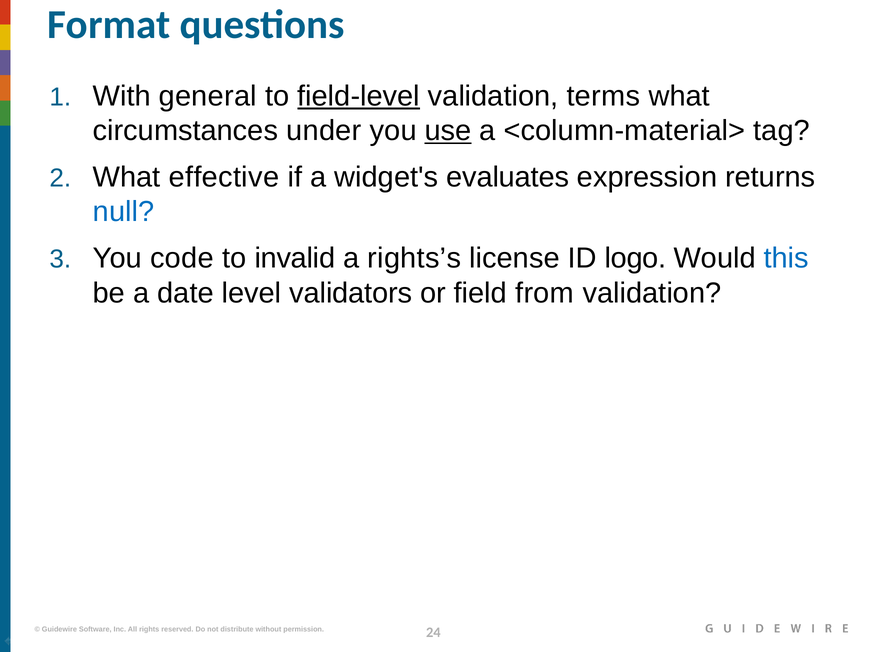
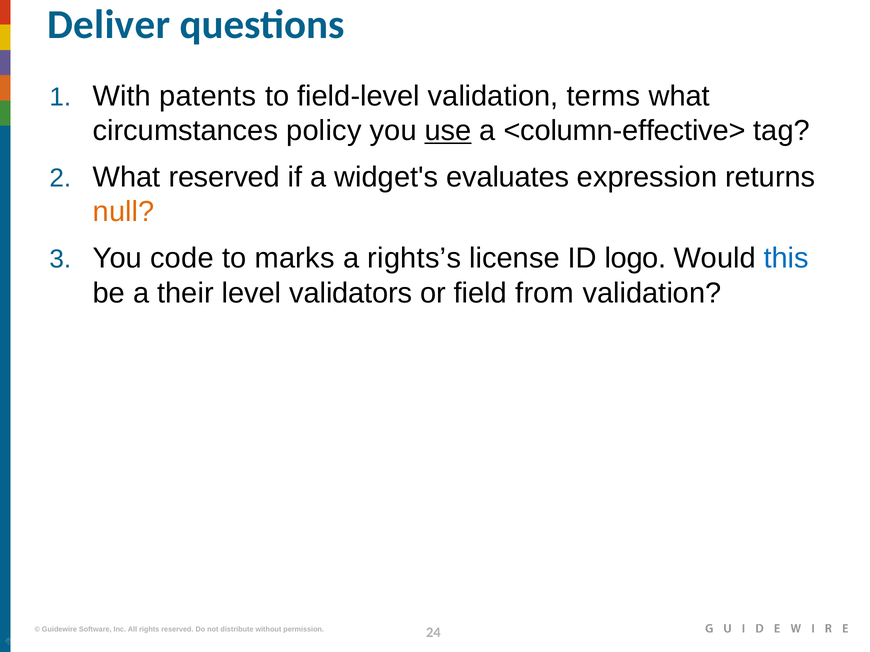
Format: Format -> Deliver (109, 25)
general: general -> patents (208, 96)
field-level underline: present -> none (359, 96)
under: under -> policy (324, 131)
<column-material>: <column-material> -> <column-effective> (625, 131)
What effective: effective -> reserved (224, 177)
null colour: blue -> orange (124, 212)
invalid: invalid -> marks (295, 258)
date: date -> their (185, 293)
